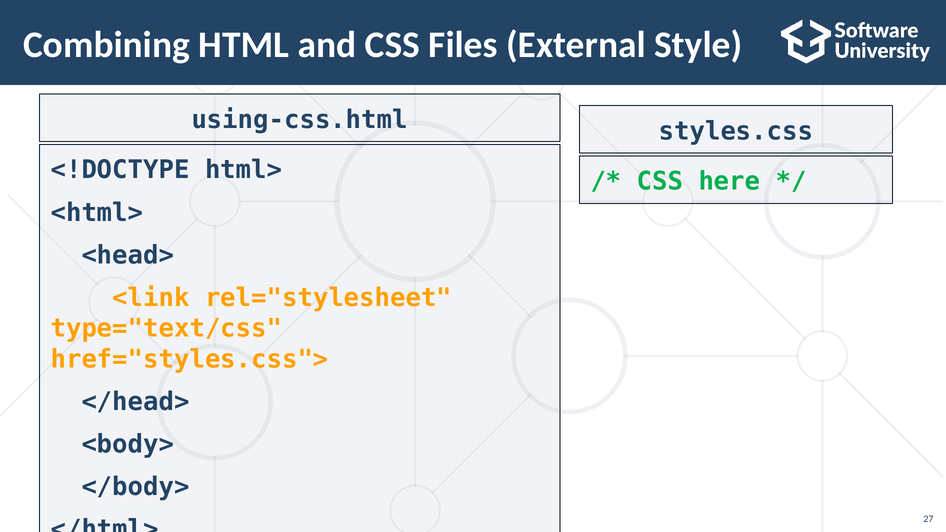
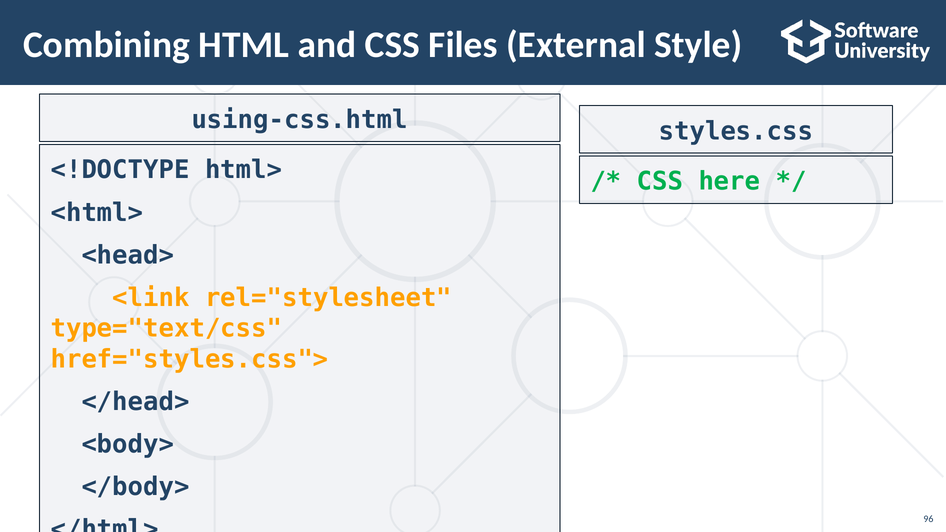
27: 27 -> 96 (928, 519)
